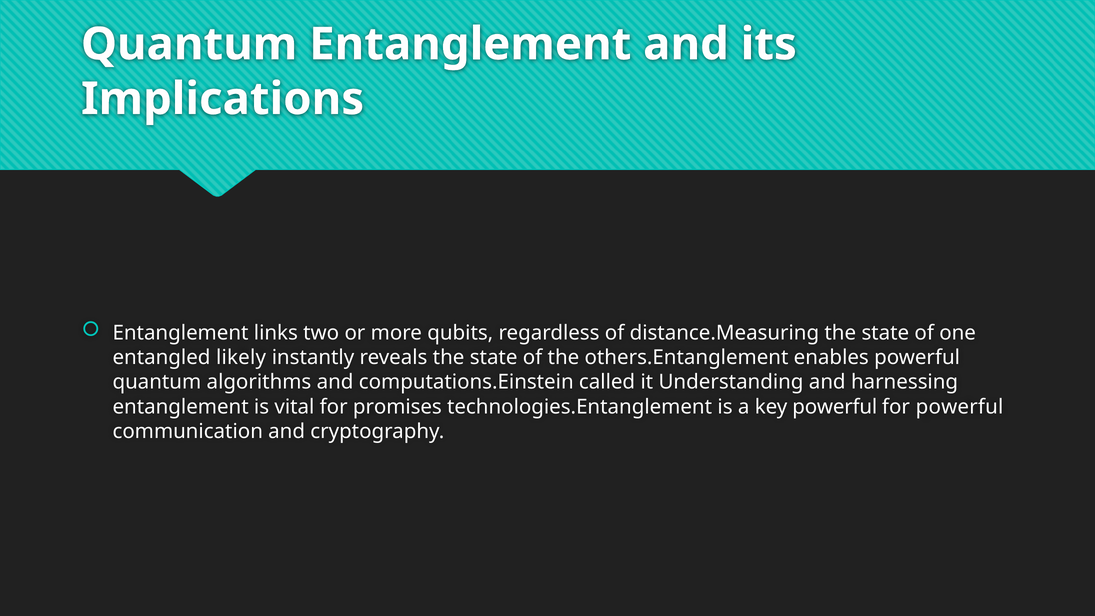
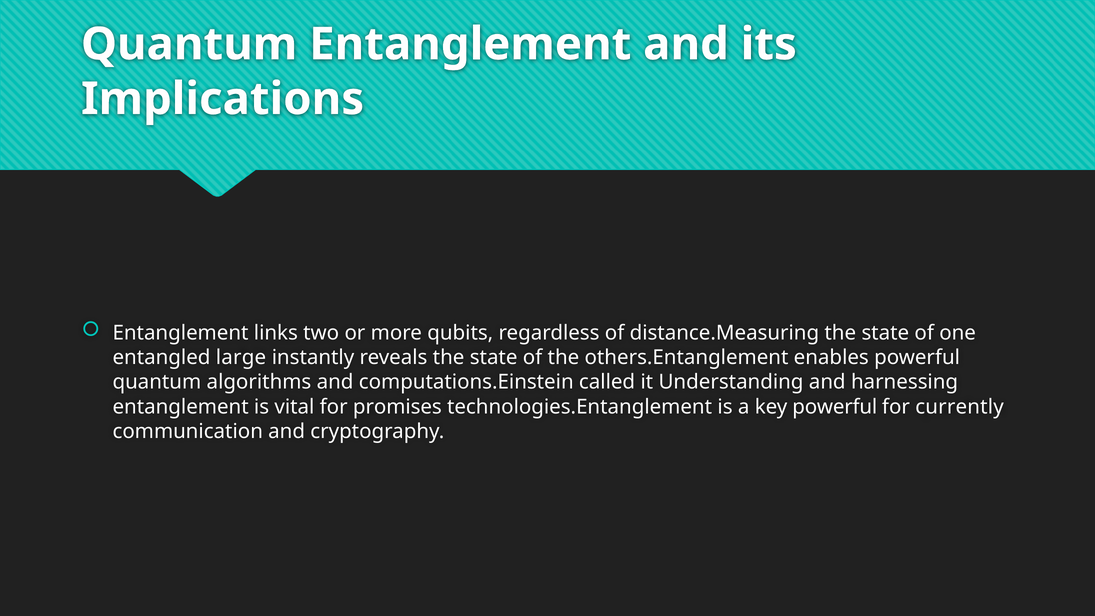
likely: likely -> large (241, 357)
for powerful: powerful -> currently (960, 407)
